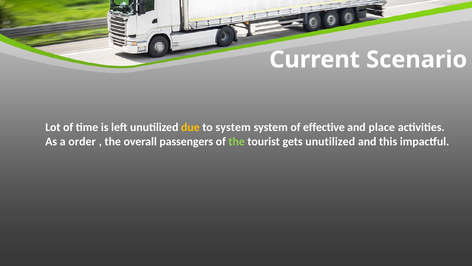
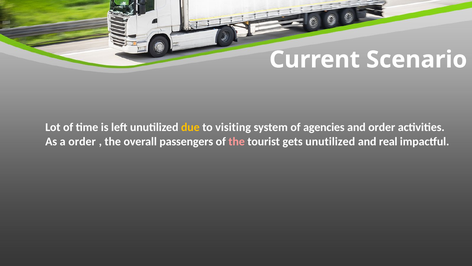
to system: system -> visiting (233, 127)
effective: effective -> agencies (324, 127)
and place: place -> order (382, 127)
the colour: light green -> pink (237, 141)
this: this -> real (388, 141)
